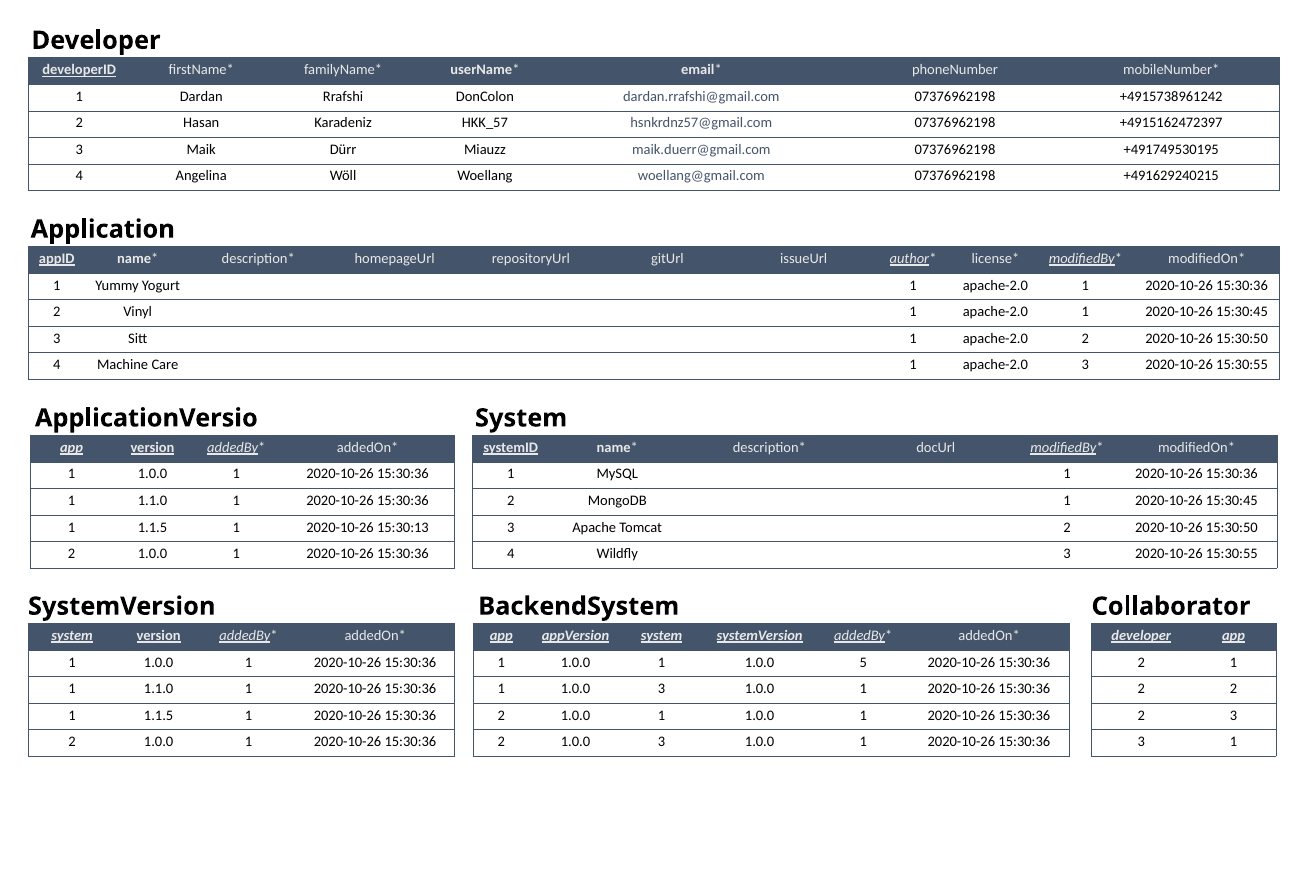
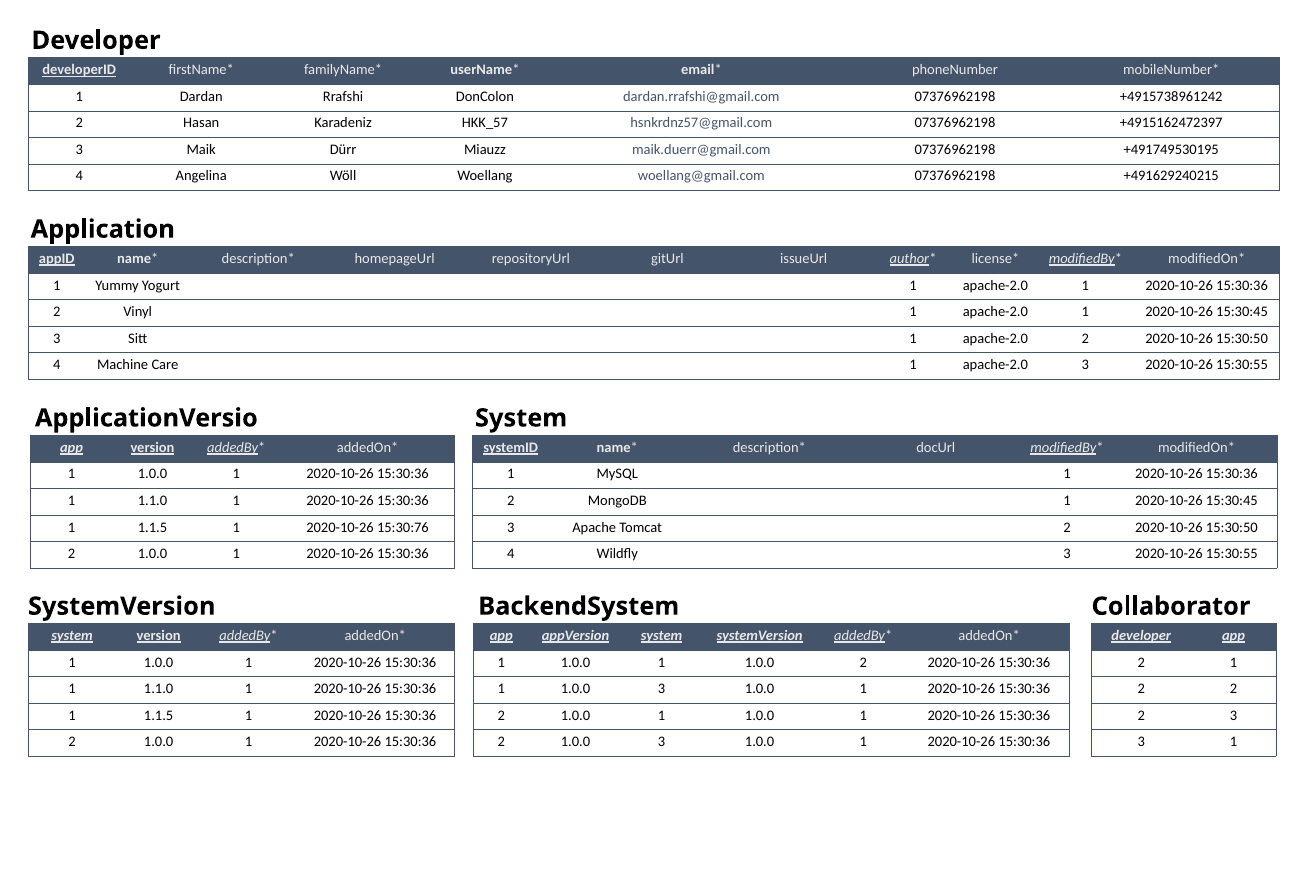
15:30:13: 15:30:13 -> 15:30:76 (403, 527)
1.0.0 5: 5 -> 2 (863, 663)
